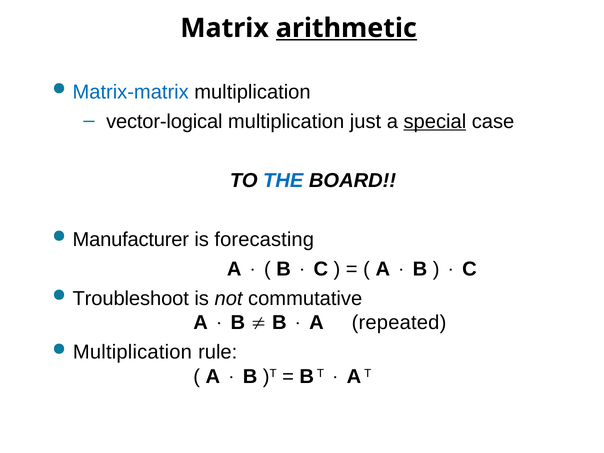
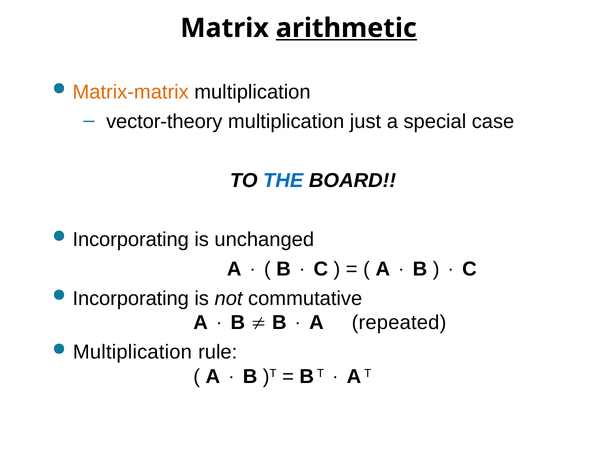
Matrix-matrix colour: blue -> orange (131, 92)
vector-logical: vector-logical -> vector-theory (164, 121)
special underline: present -> none (435, 121)
Manufacturer: Manufacturer -> Incorporating (131, 240)
forecasting: forecasting -> unchanged (264, 240)
Troubleshoot: Troubleshoot -> Incorporating (131, 299)
